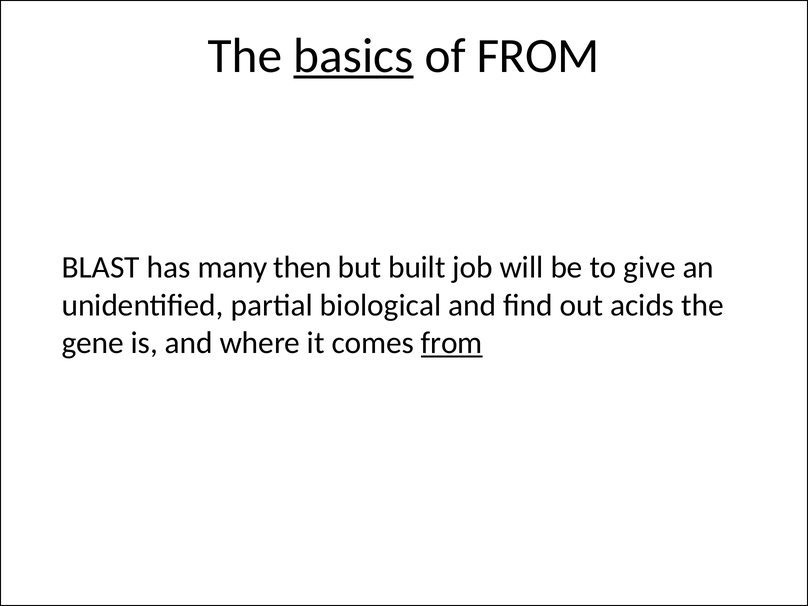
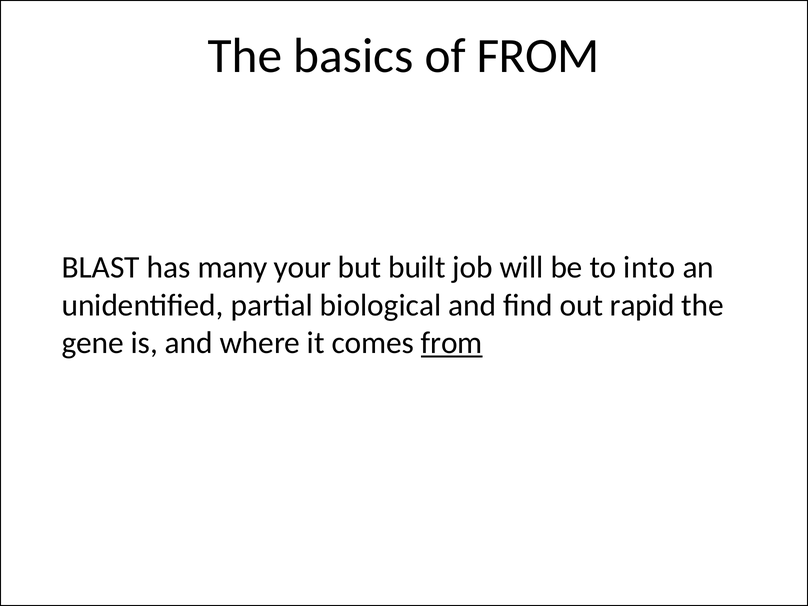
basics underline: present -> none (353, 56)
then: then -> your (303, 267)
give: give -> into (649, 267)
acids: acids -> rapid (642, 305)
